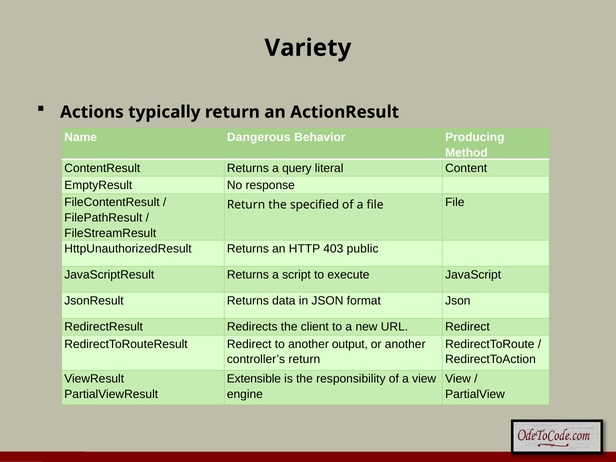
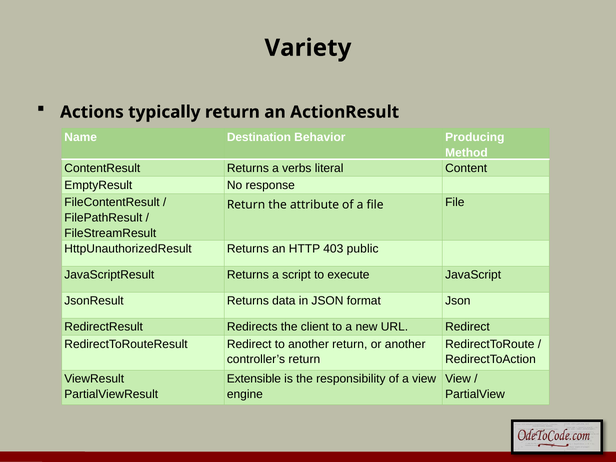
Dangerous: Dangerous -> Destination (259, 137)
query: query -> verbs (297, 168)
specified: specified -> attribute (315, 205)
another output: output -> return (350, 344)
